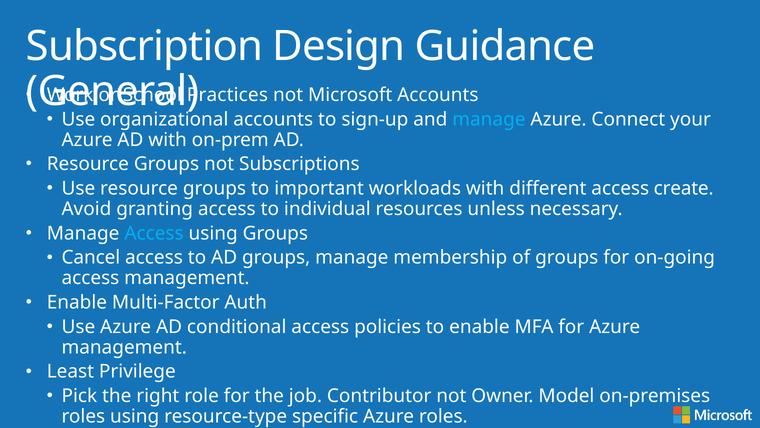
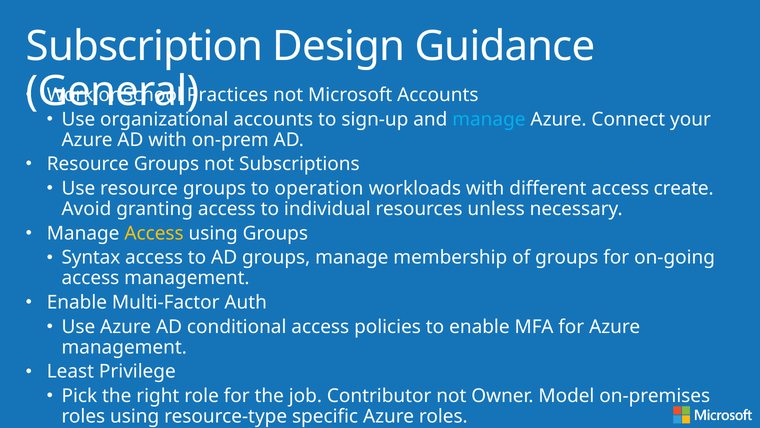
important: important -> operation (319, 188)
Access colour: light blue -> yellow (154, 233)
Cancel: Cancel -> Syntax (91, 257)
